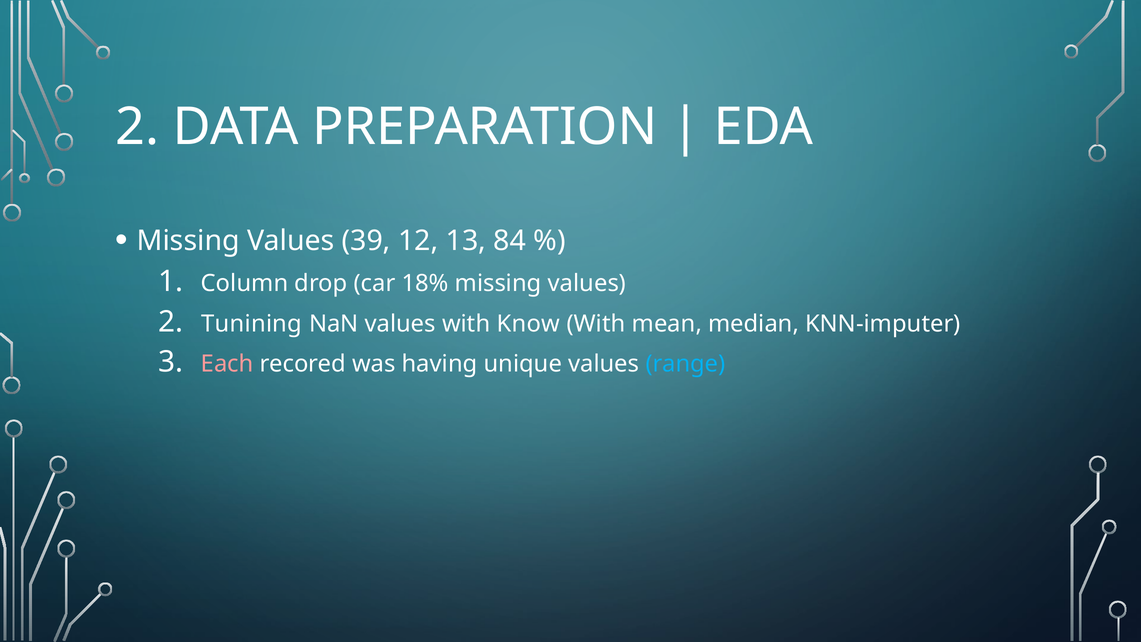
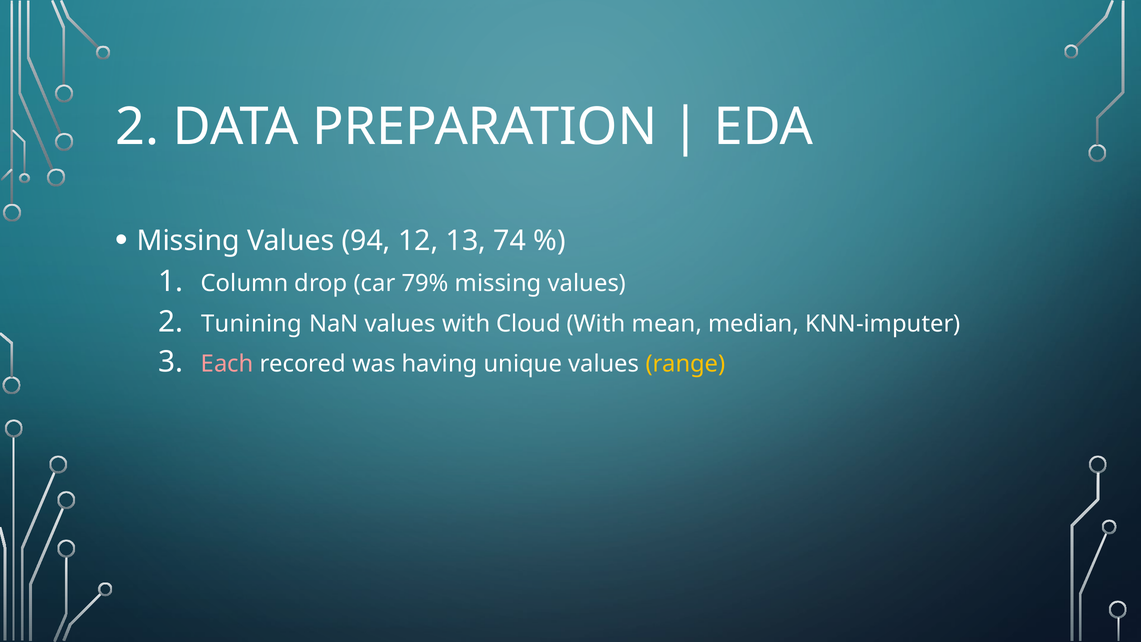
39: 39 -> 94 (366, 241)
84: 84 -> 74 (510, 241)
18%: 18% -> 79% (425, 283)
Know: Know -> Cloud (529, 324)
range colour: light blue -> yellow (685, 364)
